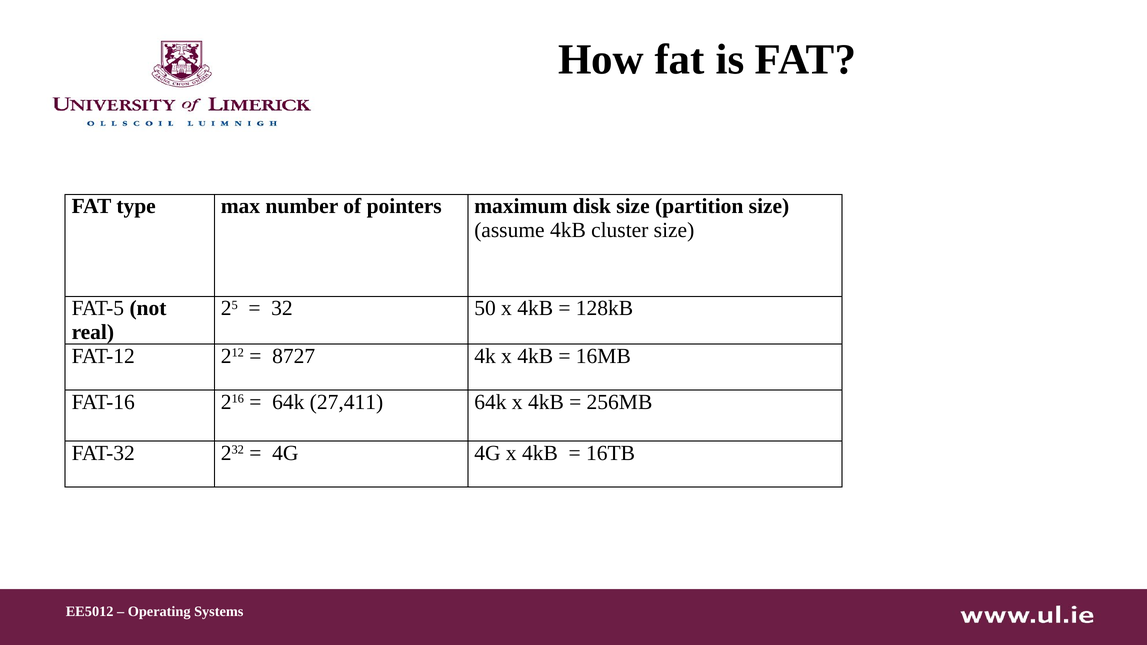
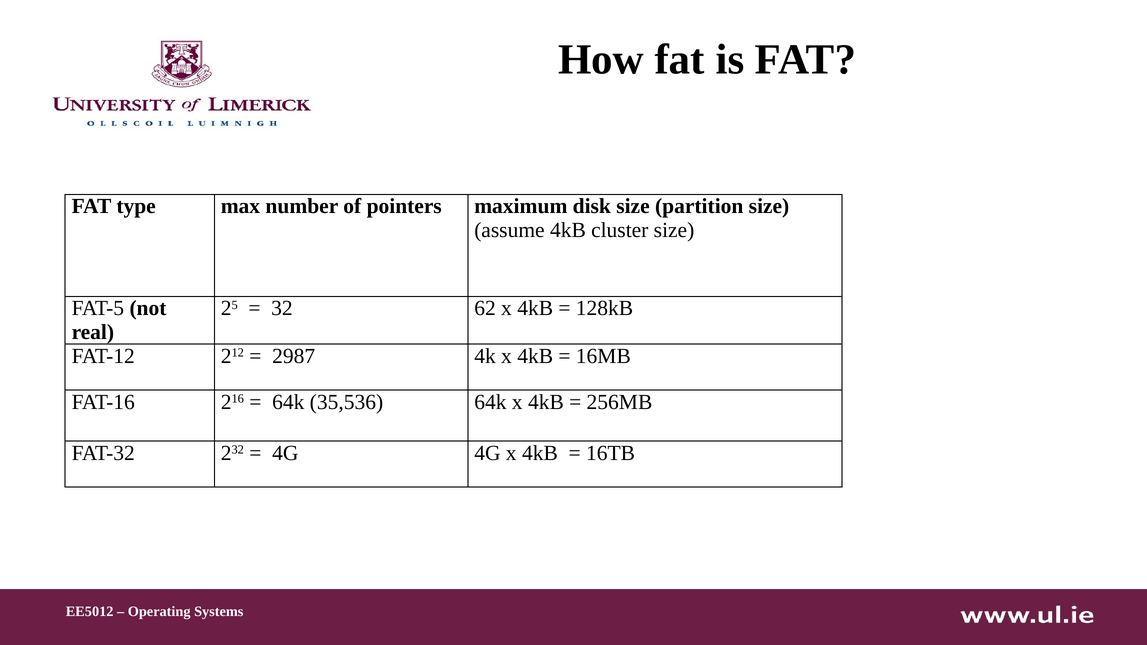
50: 50 -> 62 (485, 308)
8727: 8727 -> 2987 (294, 356)
27,411: 27,411 -> 35,536 (346, 402)
